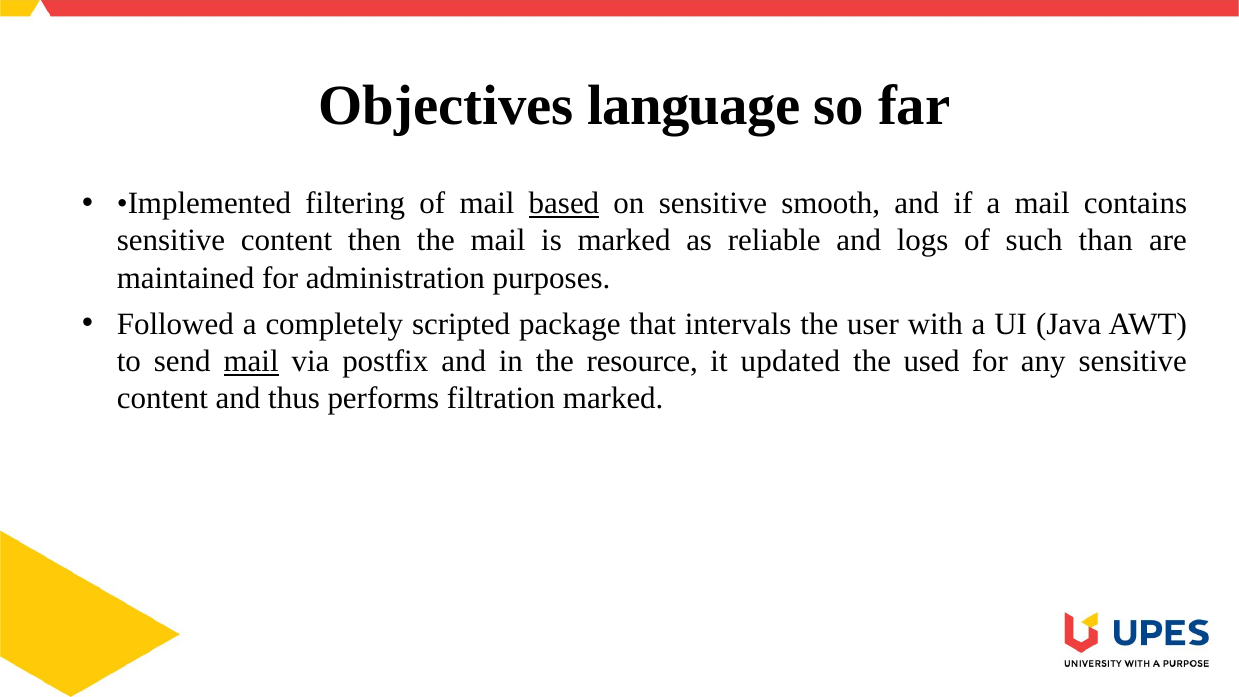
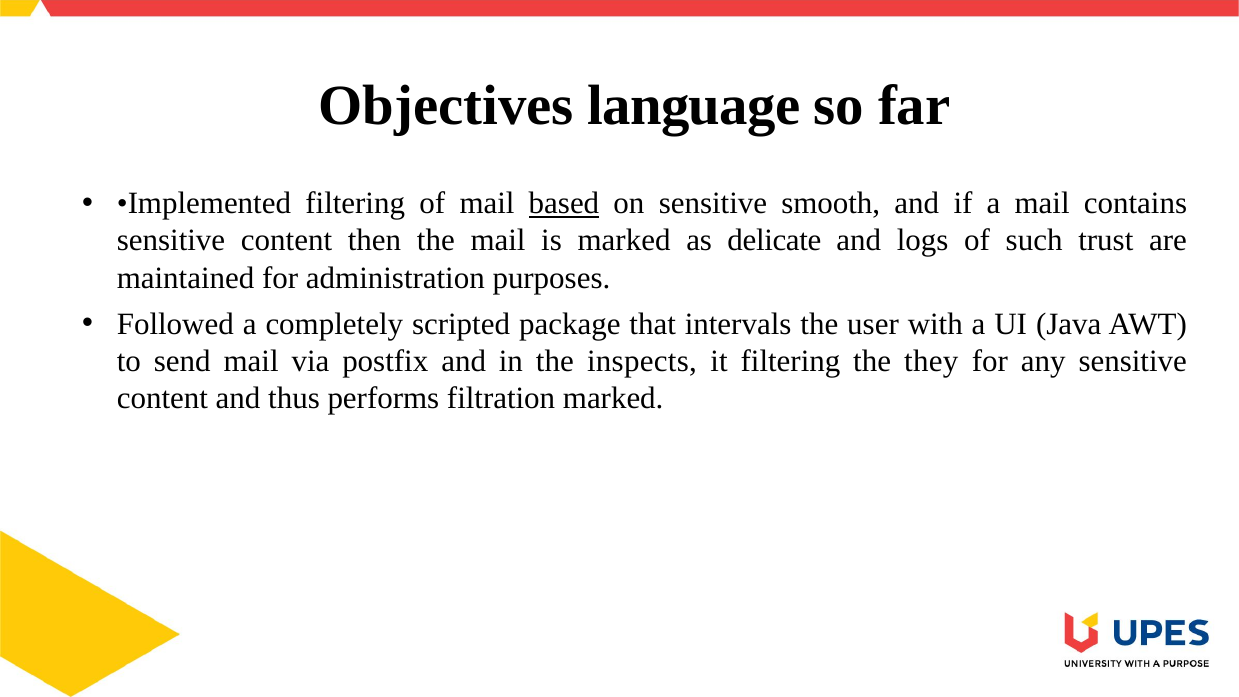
reliable: reliable -> delicate (774, 241)
than: than -> trust (1106, 241)
mail underline: present -> none (251, 361)
resource: resource -> inspects (642, 361)
it updated: updated -> filtering (790, 361)
used: used -> they (931, 361)
